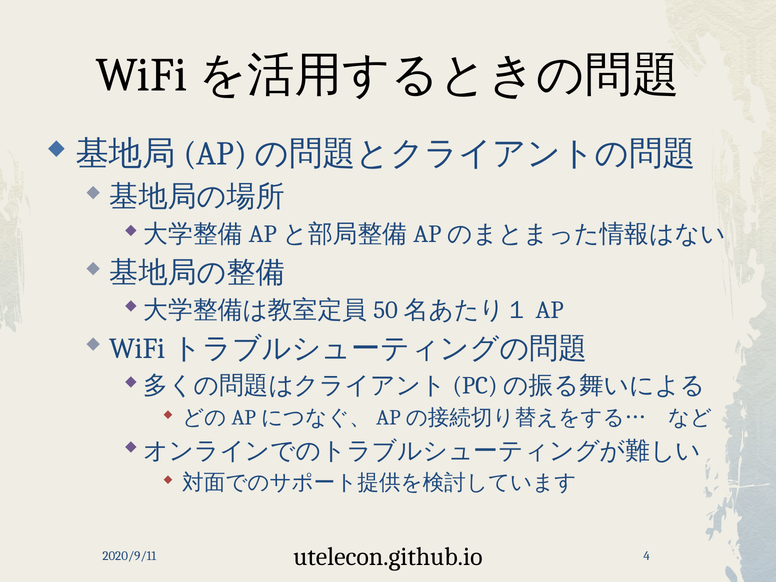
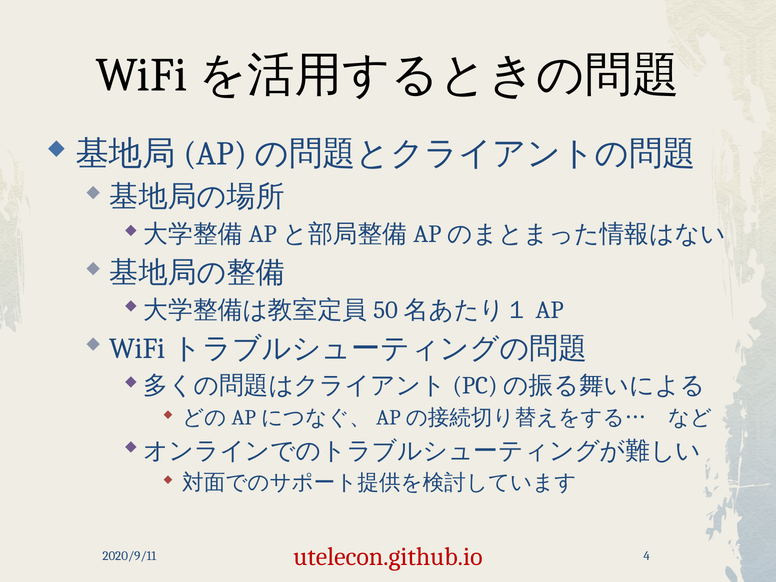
utelecon.github.io colour: black -> red (388, 557)
